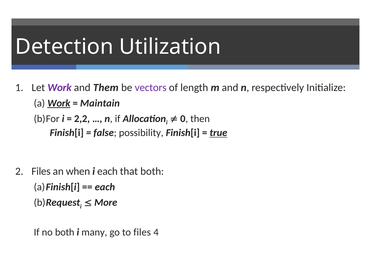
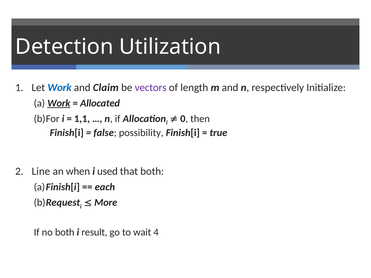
Work colour: purple -> blue (60, 88)
Them: Them -> Claim (106, 88)
Maintain: Maintain -> Allocated (100, 103)
2,2: 2,2 -> 1,1 (82, 119)
true underline: present -> none (218, 133)
2 Files: Files -> Line (41, 171)
i each: each -> used (107, 171)
many: many -> result (94, 232)
to files: files -> wait (142, 232)
